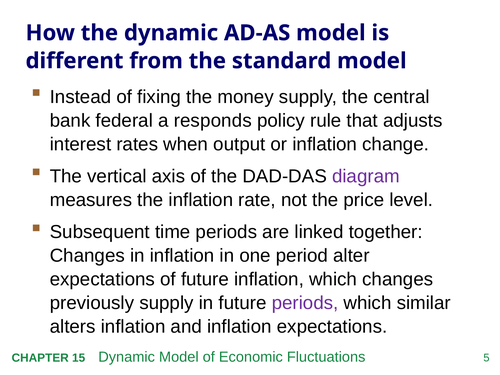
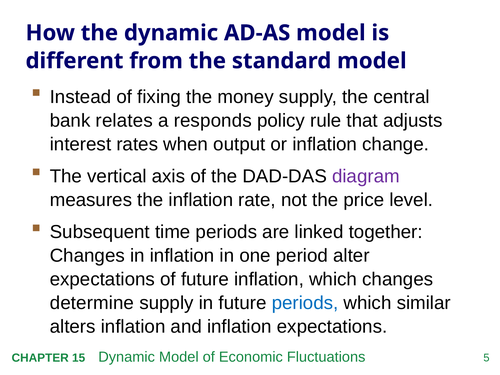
federal: federal -> relates (124, 121)
previously: previously -> determine (92, 303)
periods colour: purple -> blue (305, 303)
